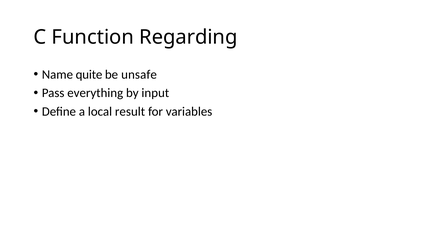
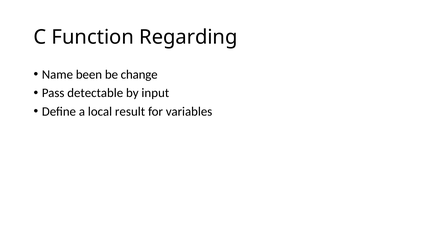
quite: quite -> been (89, 75)
unsafe: unsafe -> change (139, 75)
everything: everything -> detectable (95, 93)
